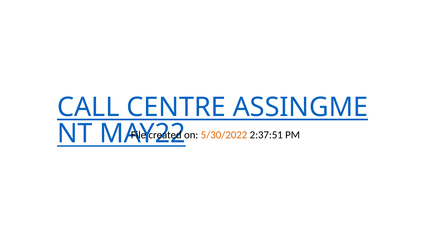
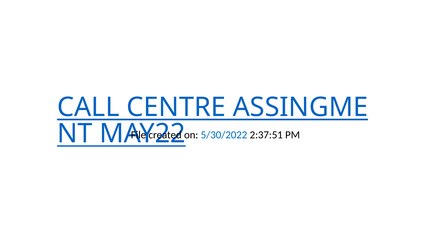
5/30/2022 colour: orange -> blue (224, 135)
